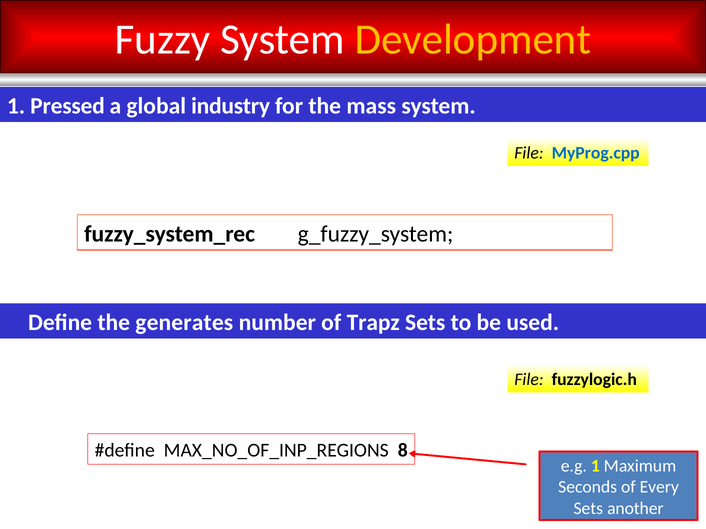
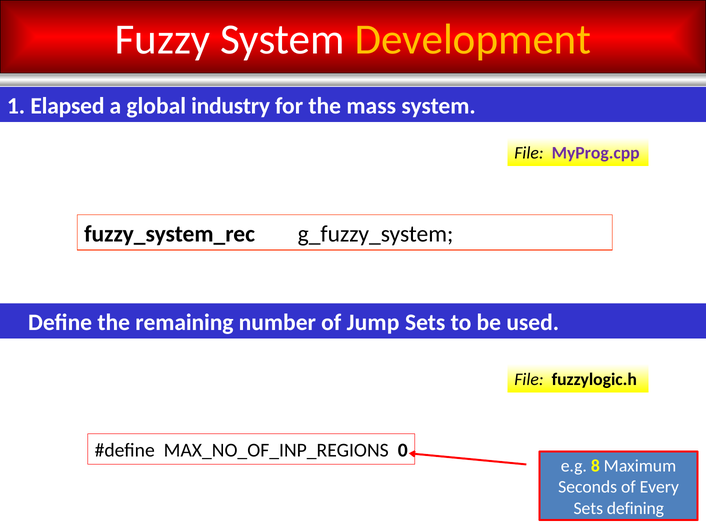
Pressed: Pressed -> Elapsed (67, 106)
MyProg.cpp colour: blue -> purple (596, 153)
generates: generates -> remaining (184, 323)
Trapz: Trapz -> Jump (373, 323)
8: 8 -> 0 (403, 451)
e.g 1: 1 -> 8 (595, 466)
another: another -> defining (635, 509)
